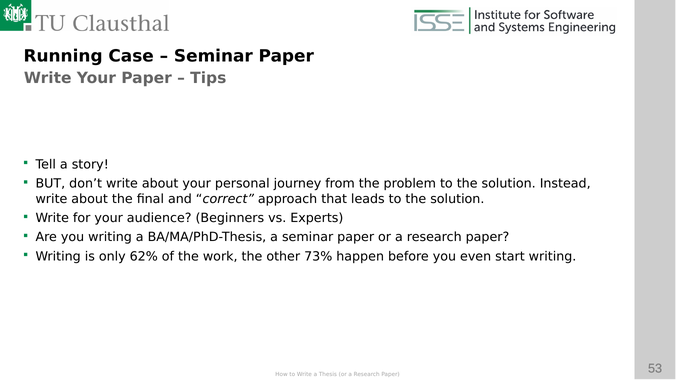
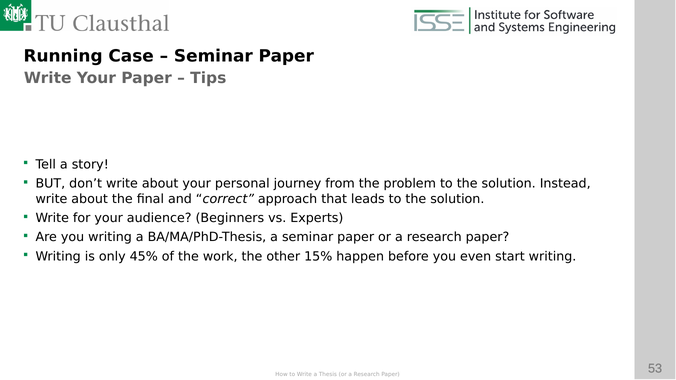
62%: 62% -> 45% (144, 257)
73%: 73% -> 15% (318, 257)
